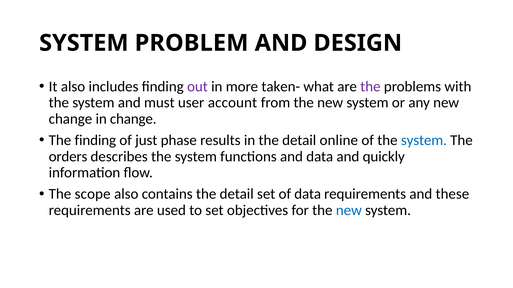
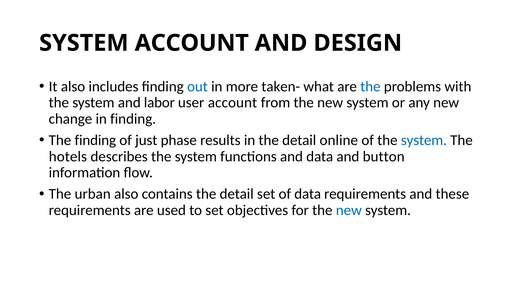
SYSTEM PROBLEM: PROBLEM -> ACCOUNT (192, 43)
out colour: purple -> blue (197, 87)
the colour: purple -> blue (370, 87)
must: must -> labor (159, 103)
in change: change -> finding (133, 119)
orders: orders -> hotels (68, 157)
quickly: quickly -> button (384, 157)
scope: scope -> urban (93, 194)
